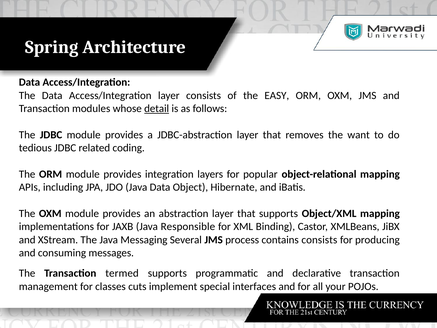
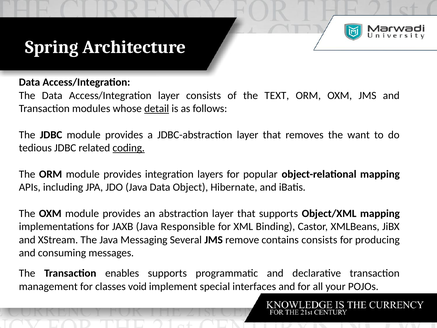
EASY: EASY -> TEXT (277, 95)
coding underline: none -> present (129, 148)
process: process -> remove (242, 240)
termed: termed -> enables (122, 273)
cuts: cuts -> void (137, 286)
